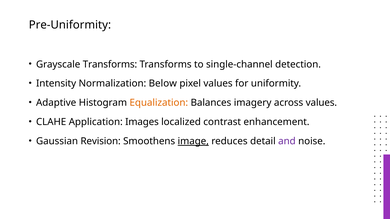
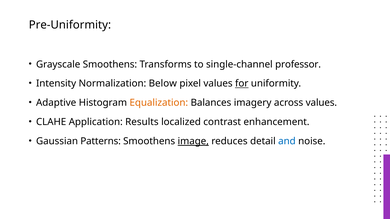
Grayscale Transforms: Transforms -> Smoothens (110, 64)
detection: detection -> professor (298, 64)
for underline: none -> present (242, 84)
Images: Images -> Results (142, 122)
Revision: Revision -> Patterns (101, 141)
and colour: purple -> blue (287, 141)
